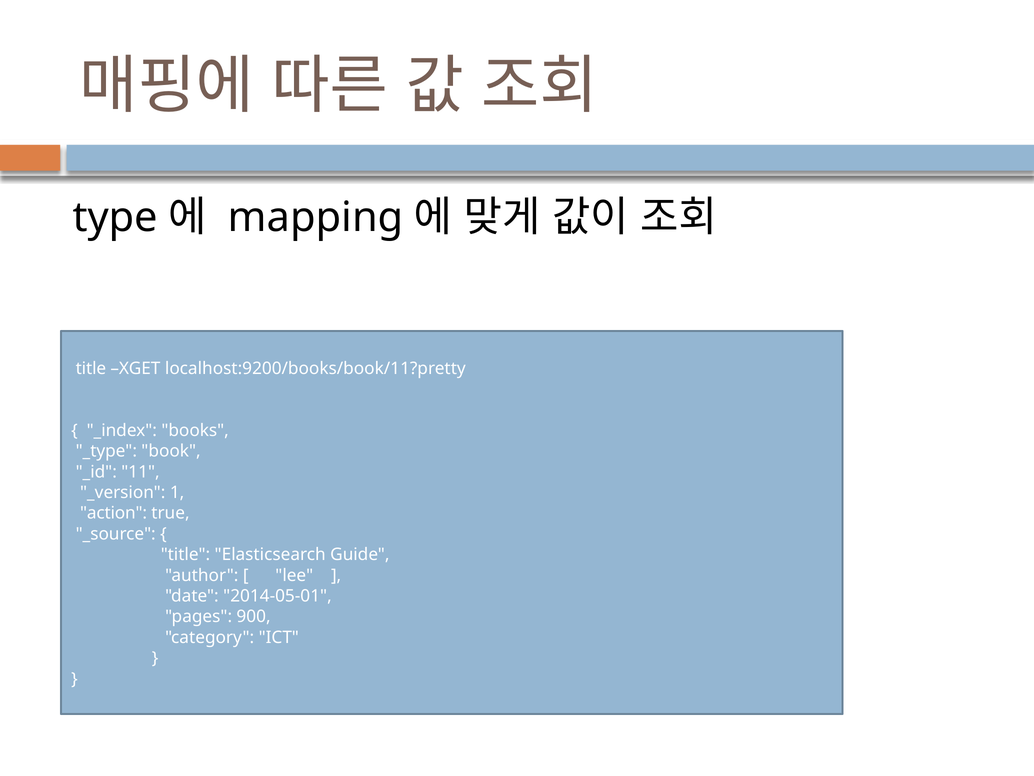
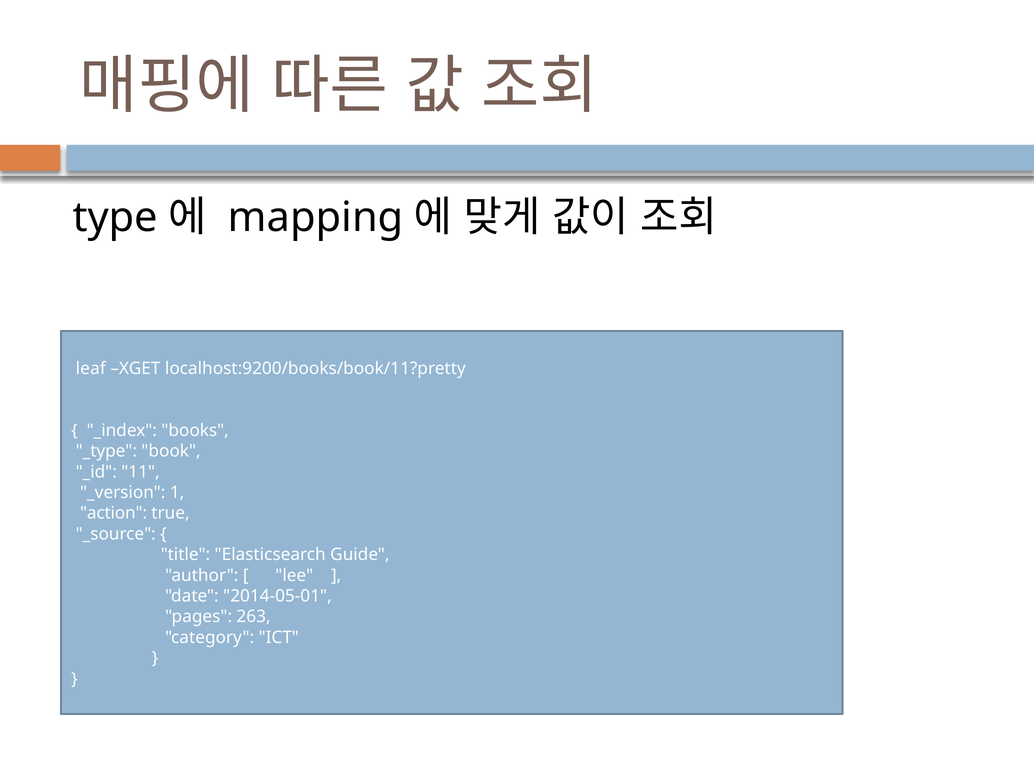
title: title -> leaf (91, 368)
900: 900 -> 263 (254, 616)
